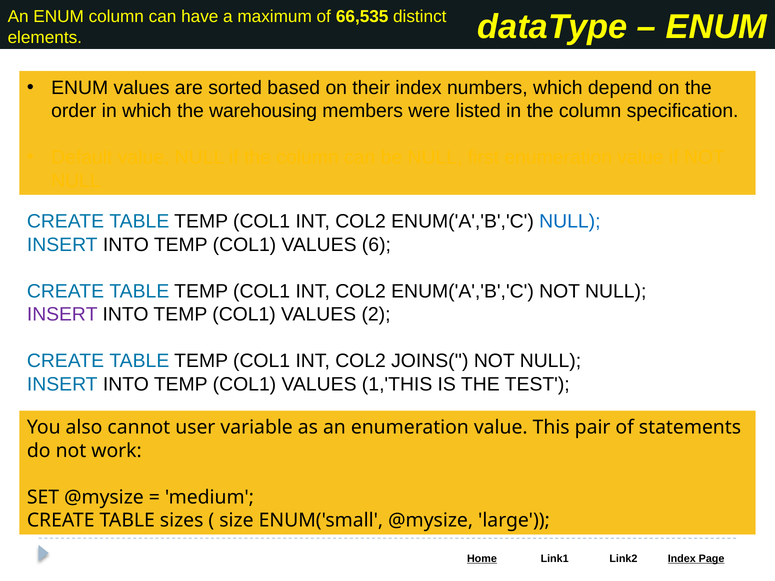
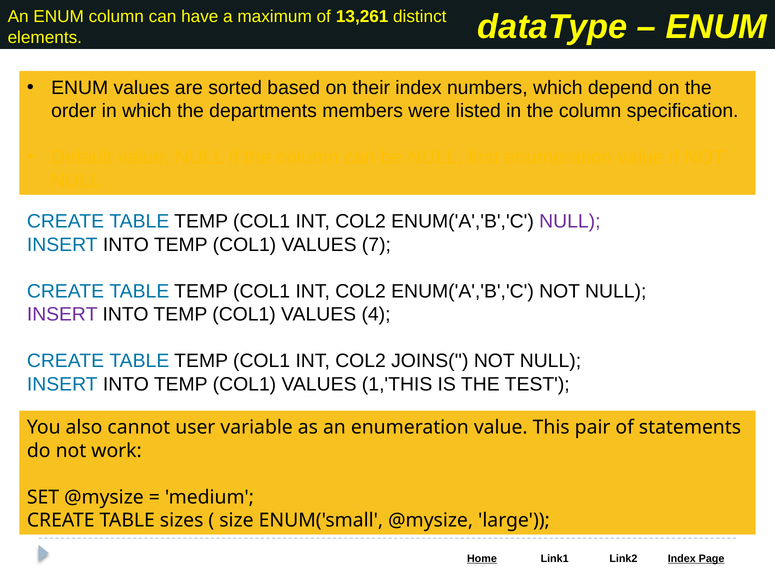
66,535: 66,535 -> 13,261 (362, 17)
warehousing: warehousing -> departments (263, 111)
NULL colour: blue -> purple (570, 222)
6: 6 -> 7 (376, 245)
2: 2 -> 4 (376, 315)
